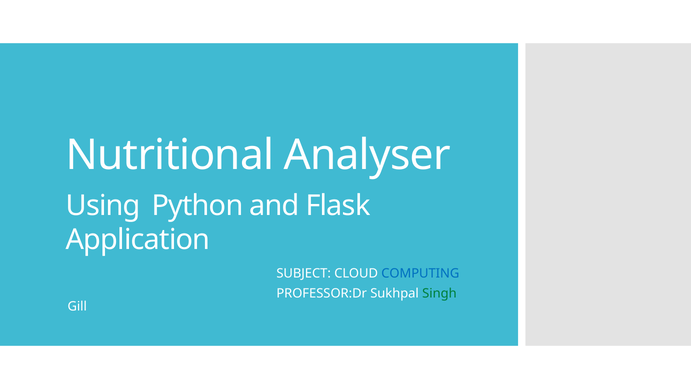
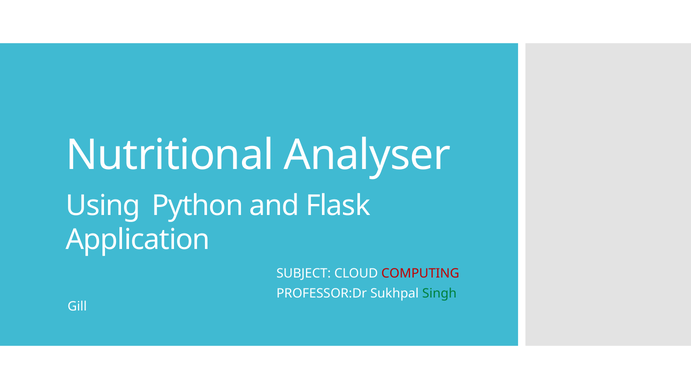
COMPUTING colour: blue -> red (420, 273)
